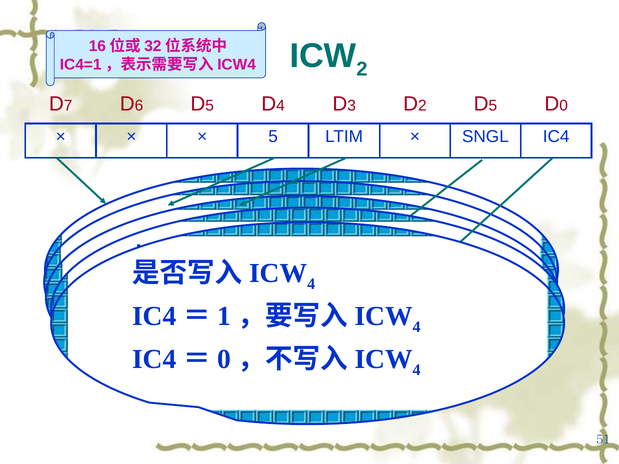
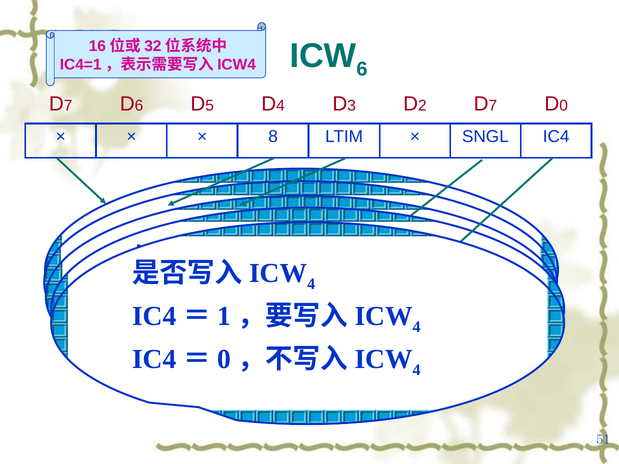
2: 2 -> 6 (362, 69)
5: 5 -> 7 (493, 106)
5: 5 -> 8 (273, 137)
